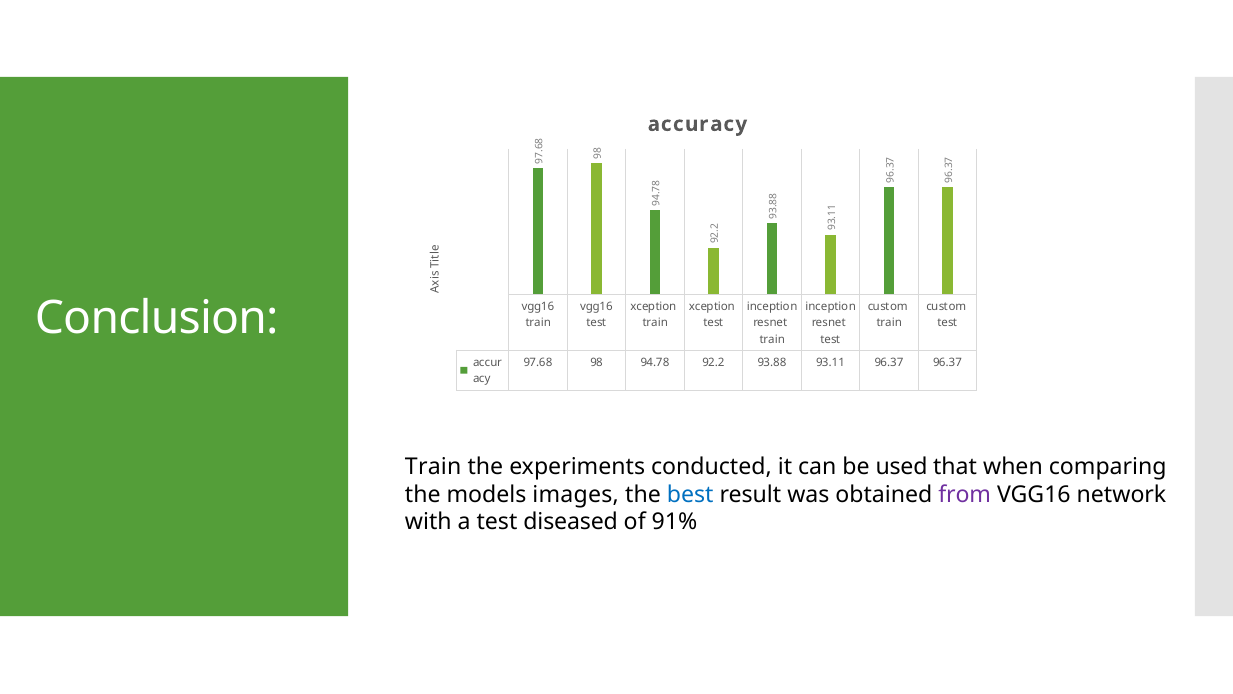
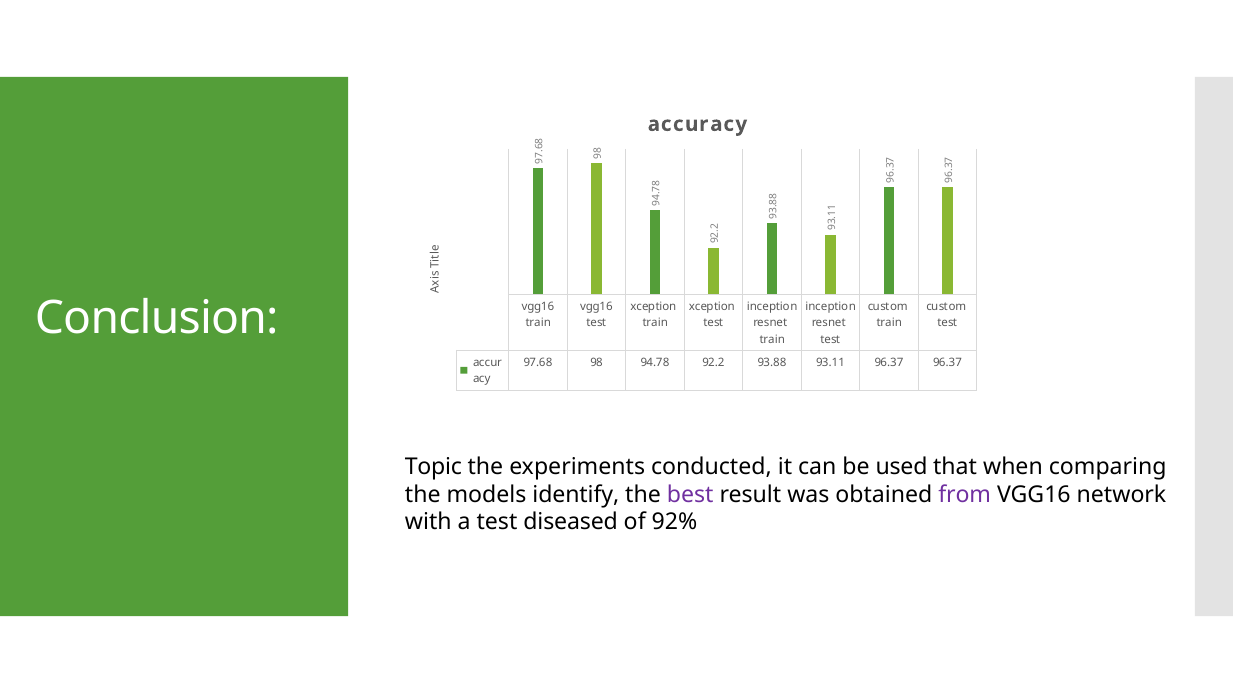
Train: Train -> Topic (433, 466)
images: images -> identify (576, 494)
best colour: blue -> purple (690, 494)
91%: 91% -> 92% (675, 522)
